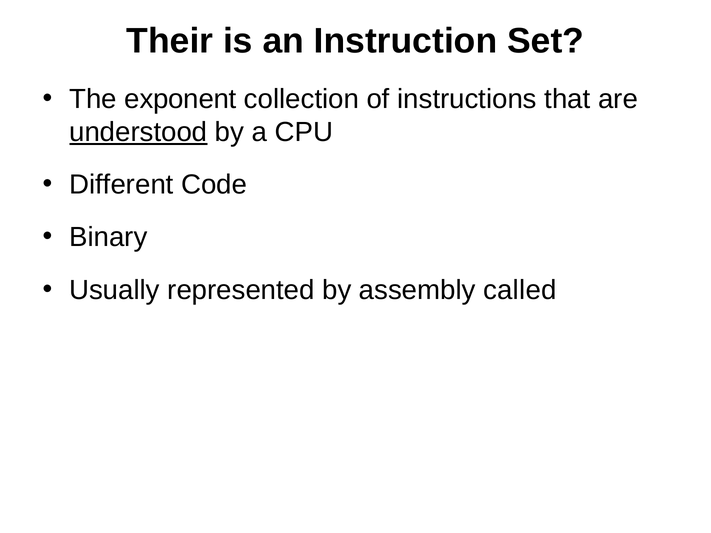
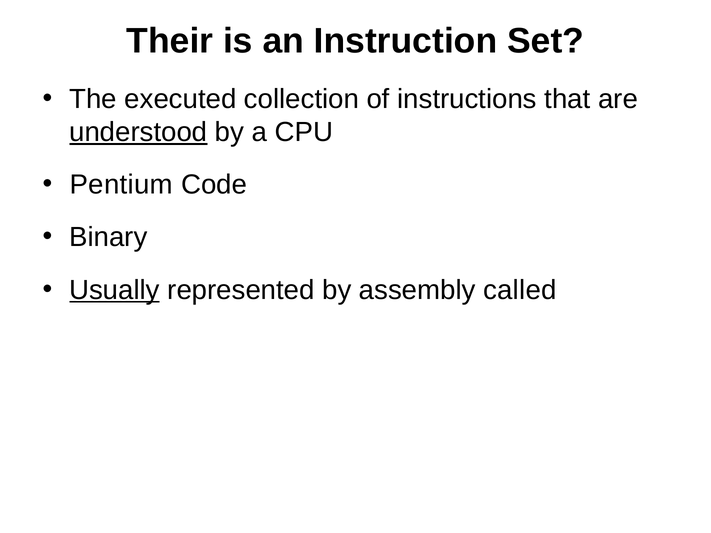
exponent: exponent -> executed (180, 99)
Different: Different -> Pentium (121, 185)
Usually underline: none -> present (114, 290)
